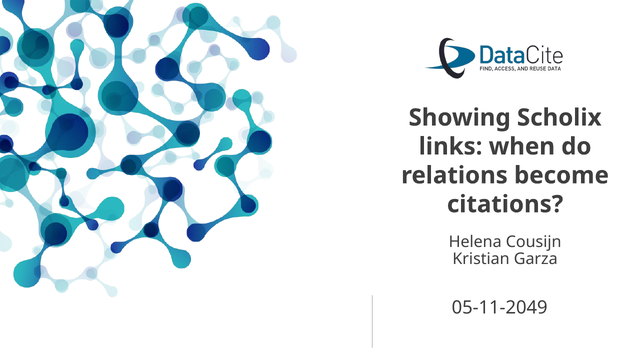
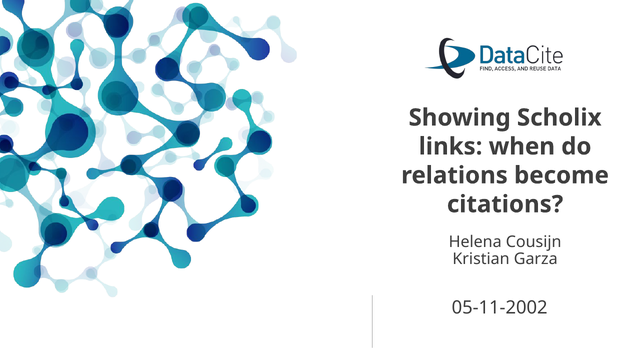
05-11-2049: 05-11-2049 -> 05-11-2002 (500, 308)
